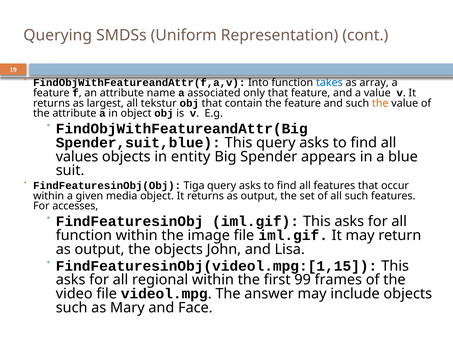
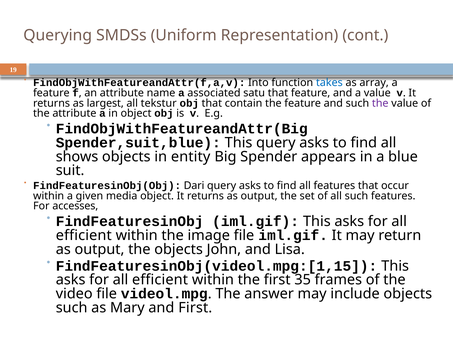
only: only -> satu (254, 93)
the colour: orange -> purple (380, 103)
values: values -> shows (77, 156)
Tiga: Tiga -> Dari (194, 185)
function: function -> efficient (84, 235)
regional: regional -> efficient (160, 280)
99: 99 -> 35 (303, 280)
and Face: Face -> First (195, 307)
